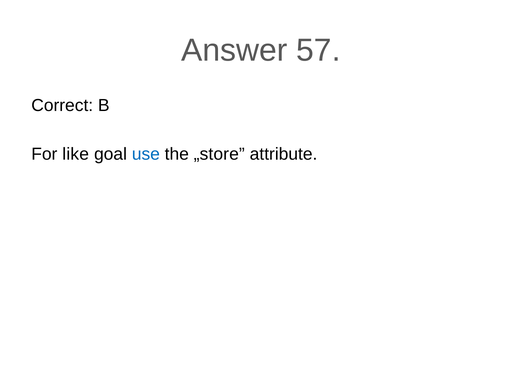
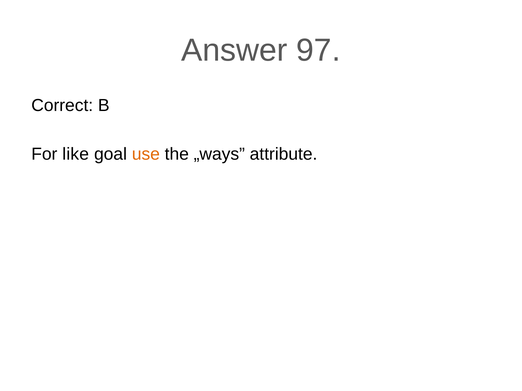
57: 57 -> 97 (318, 51)
use colour: blue -> orange (146, 154)
„store: „store -> „ways (219, 154)
